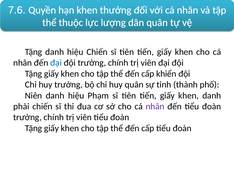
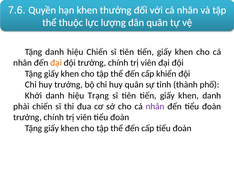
đại colour: blue -> orange (56, 63)
Niên: Niên -> Khởi (33, 96)
Phạm: Phạm -> Trạng (98, 96)
